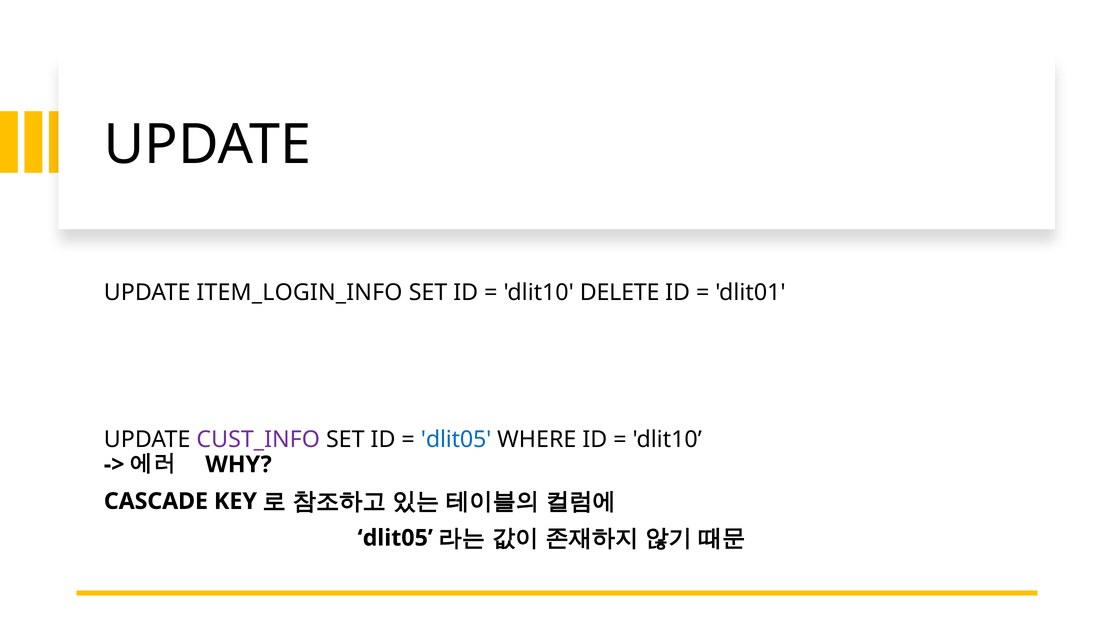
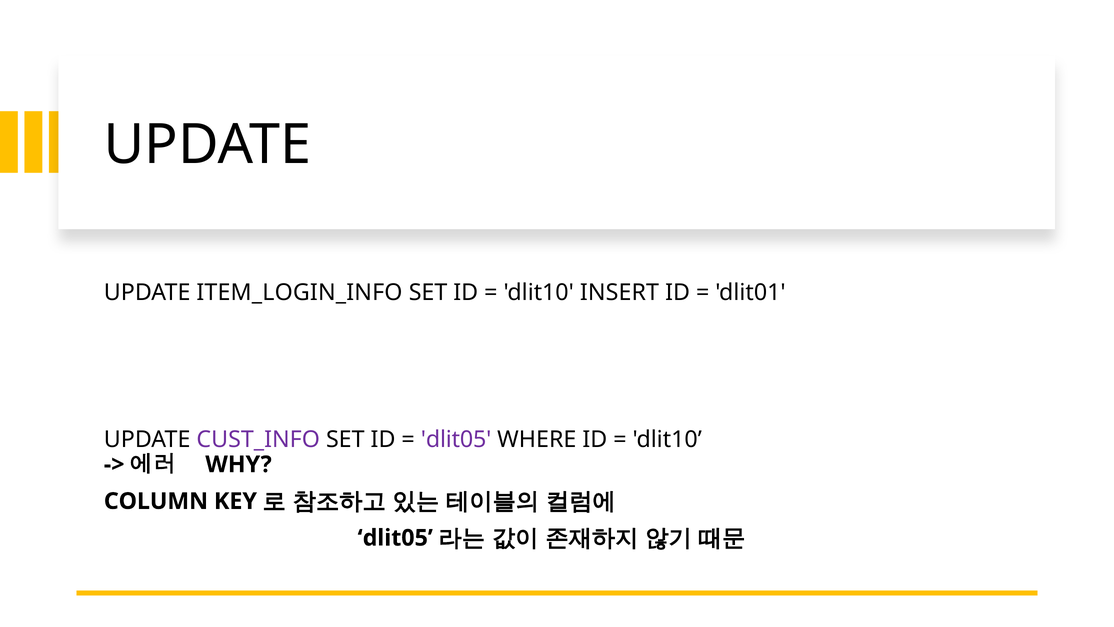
DELETE: DELETE -> INSERT (619, 292)
dlit05 colour: blue -> purple (456, 439)
CASCADE: CASCADE -> COLUMN (156, 501)
